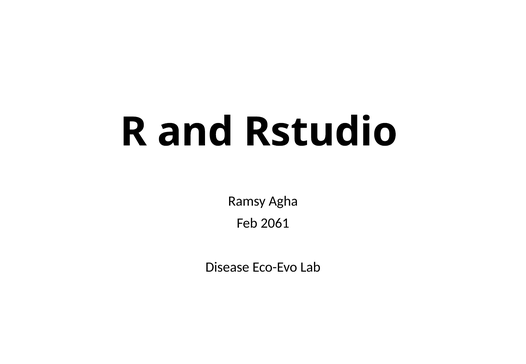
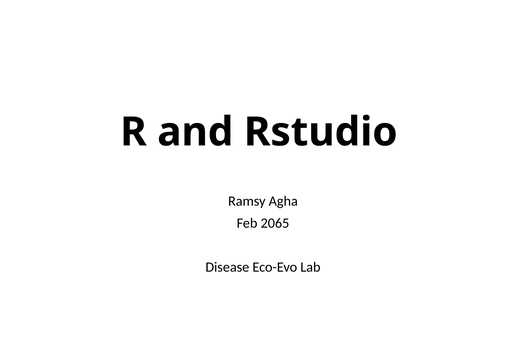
2061: 2061 -> 2065 (275, 223)
